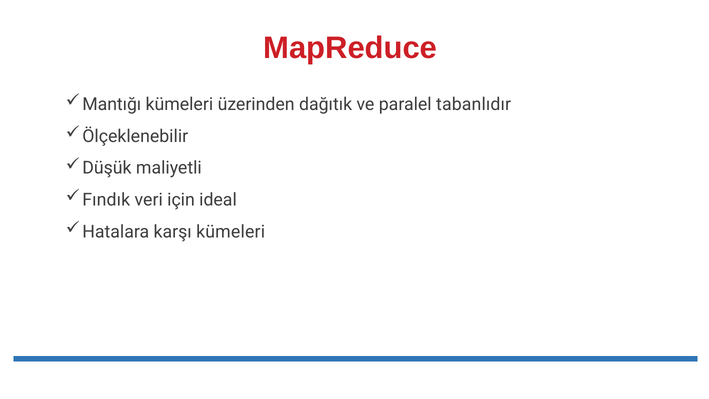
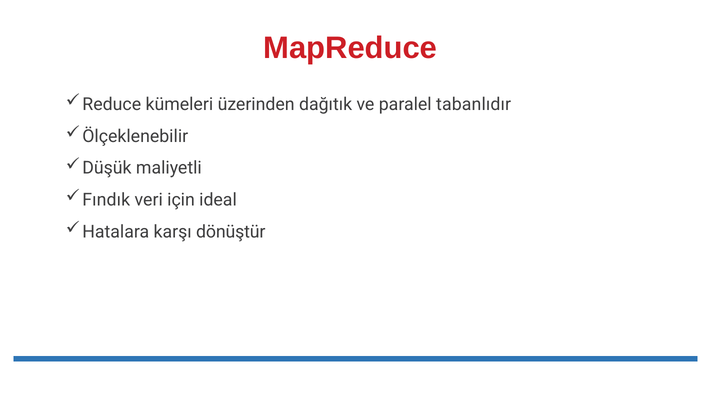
Mantığı: Mantığı -> Reduce (112, 104)
karşı kümeleri: kümeleri -> dönüştür (231, 232)
